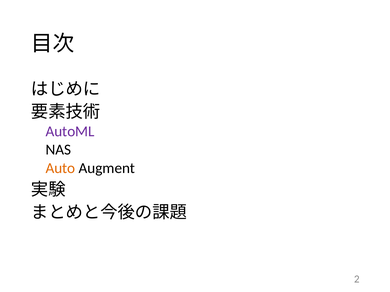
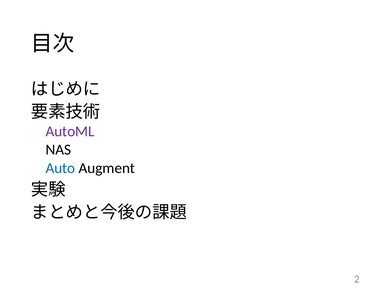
Auto colour: orange -> blue (60, 168)
